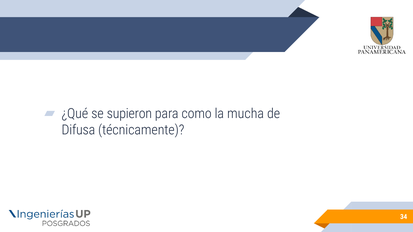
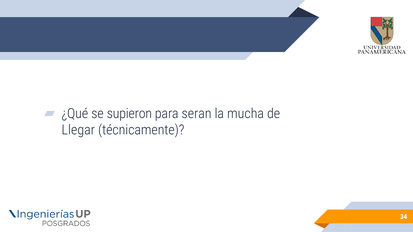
como: como -> seran (197, 114)
Difusa: Difusa -> Llegar (78, 130)
